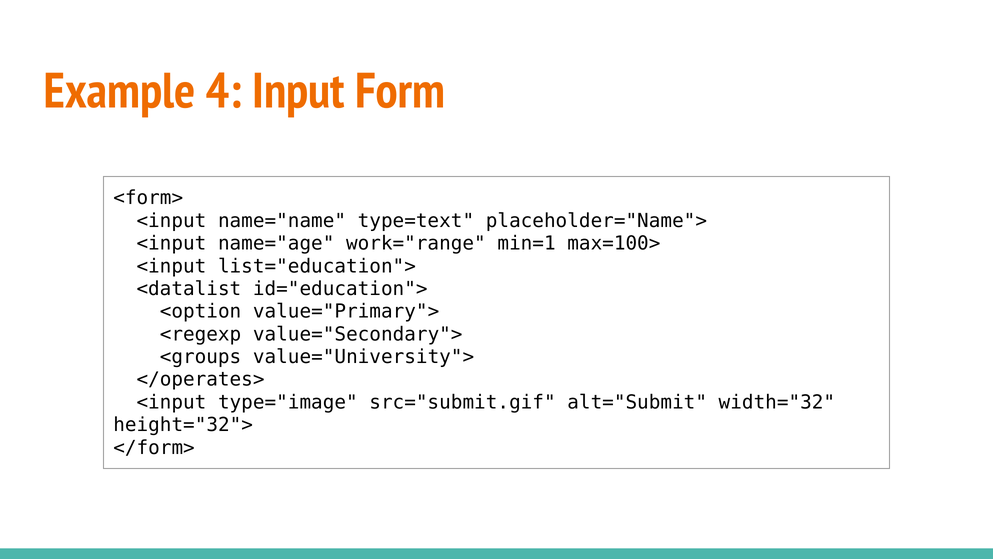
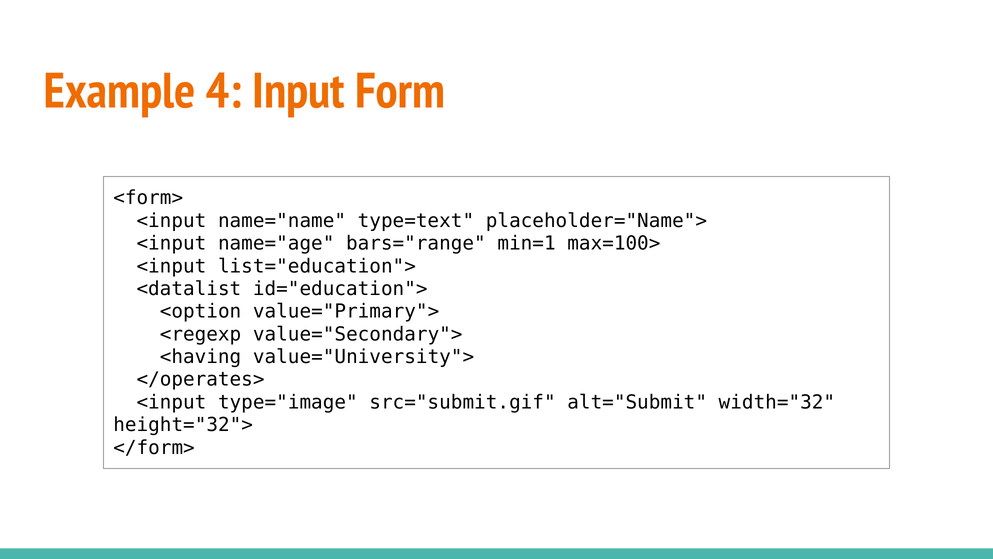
work="range: work="range -> bars="range (416, 243)
<groups: <groups -> <having (201, 357)
